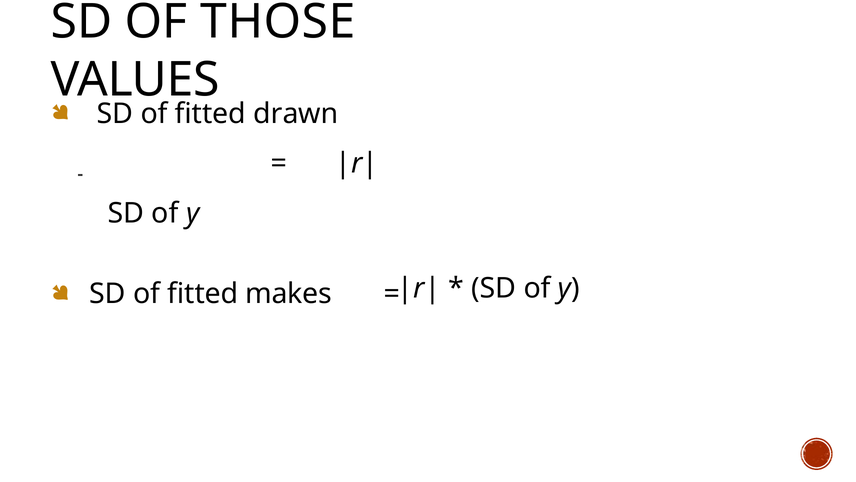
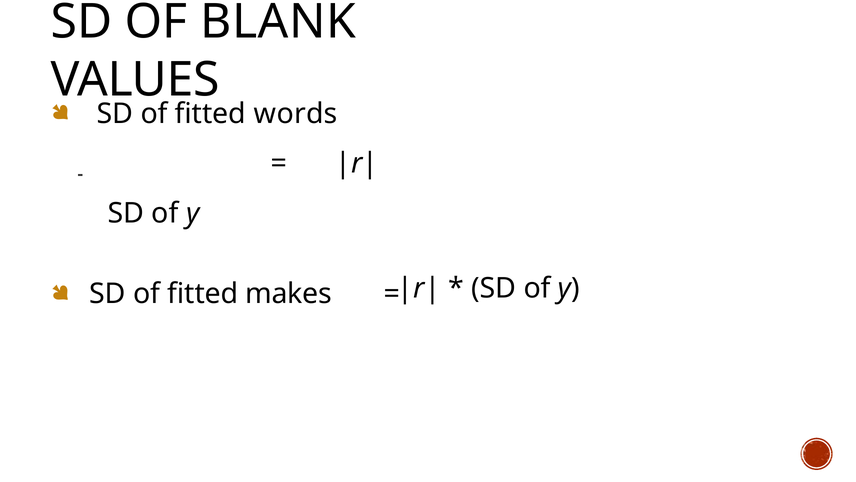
THOSE: THOSE -> BLANK (278, 22)
drawn: drawn -> words (296, 114)
